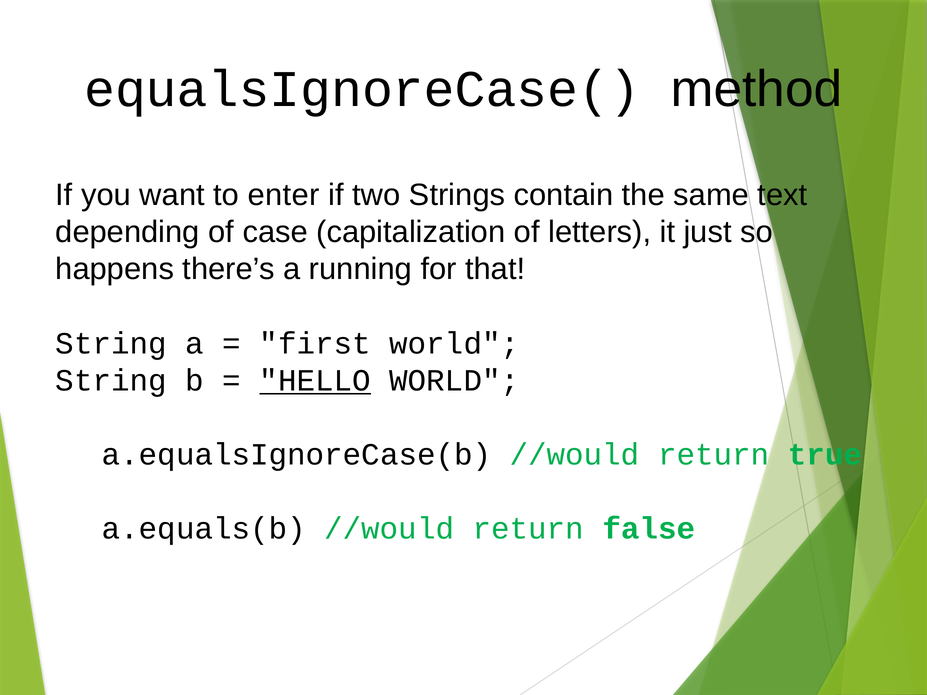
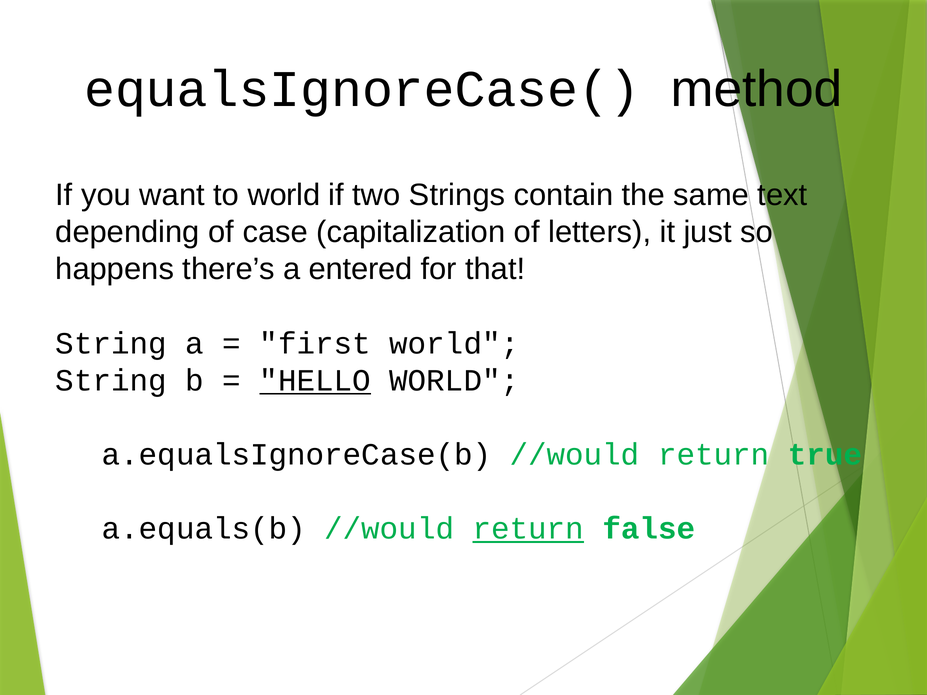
to enter: enter -> world (284, 195)
running: running -> entered (361, 269)
return underline: none -> present (528, 529)
